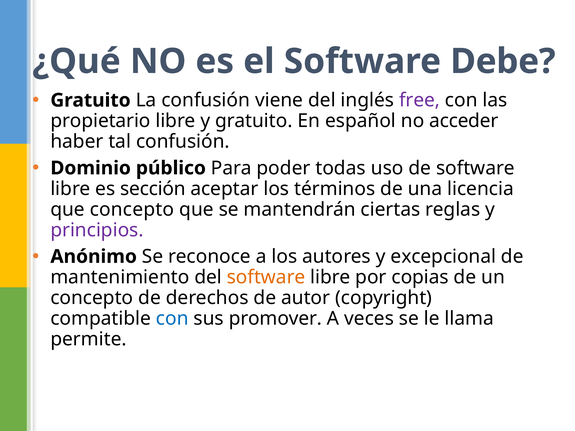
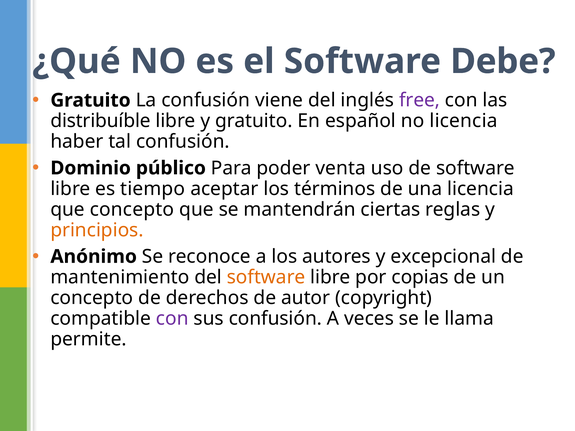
propietario: propietario -> distribuíble (100, 121)
no acceder: acceder -> licencia (464, 121)
todas: todas -> venta (341, 168)
sección: sección -> tiempo (153, 189)
principios colour: purple -> orange (97, 230)
con colour: blue -> purple (172, 319)
sus promover: promover -> confusión (275, 319)
